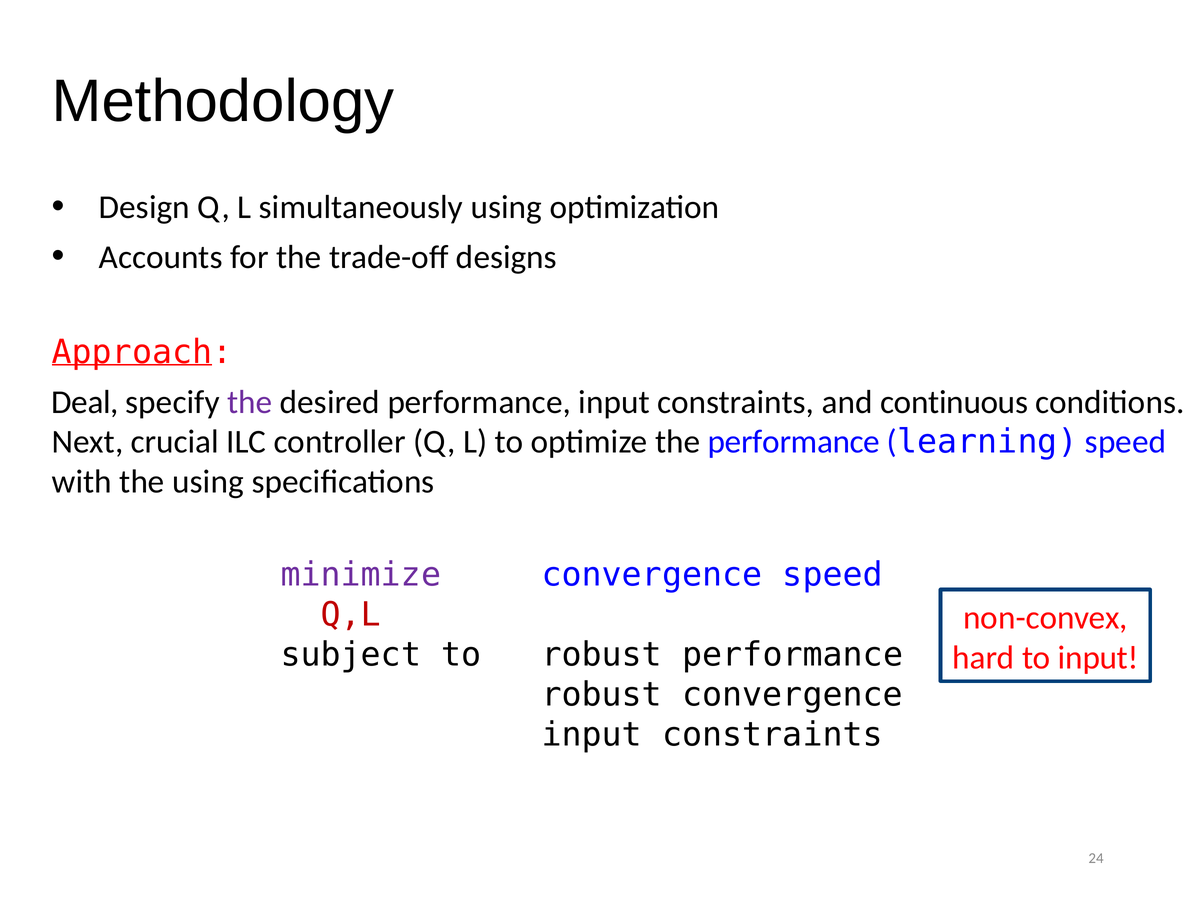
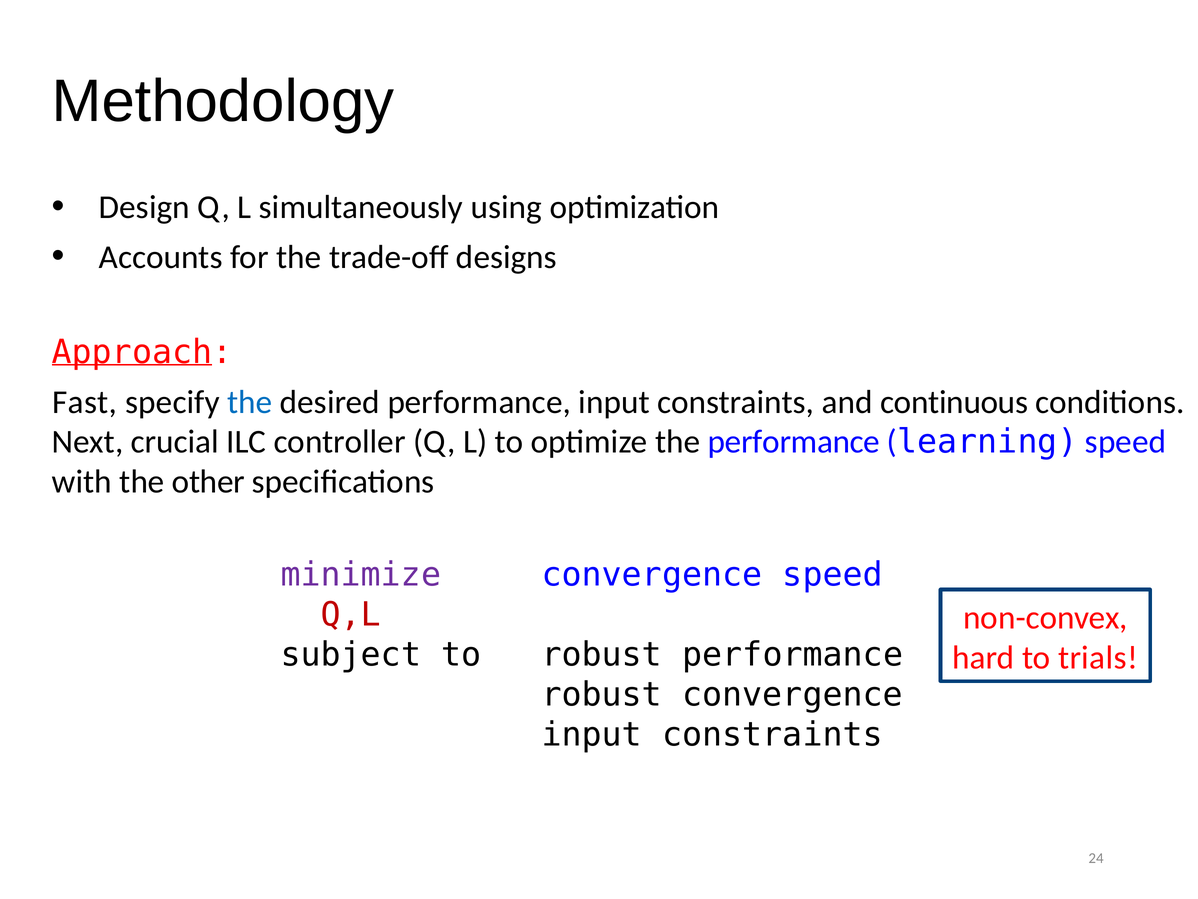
Deal: Deal -> Fast (85, 402)
the colour: purple -> blue (250, 402)
the using: using -> other (208, 482)
to input: input -> trials (1098, 657)
